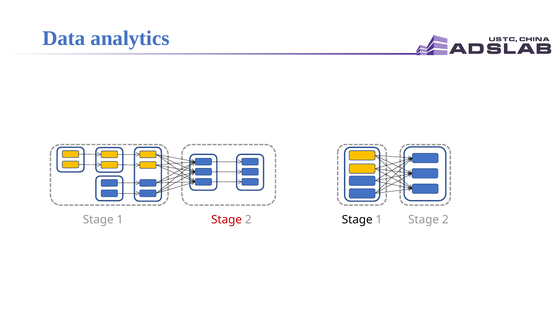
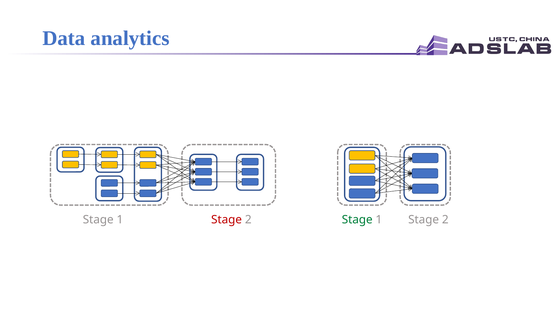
Stage colour: black -> green (357, 220)
